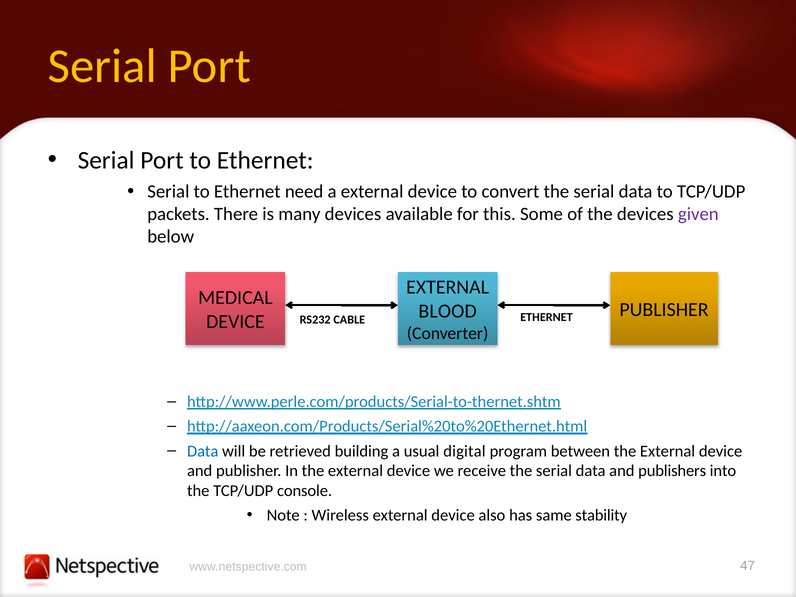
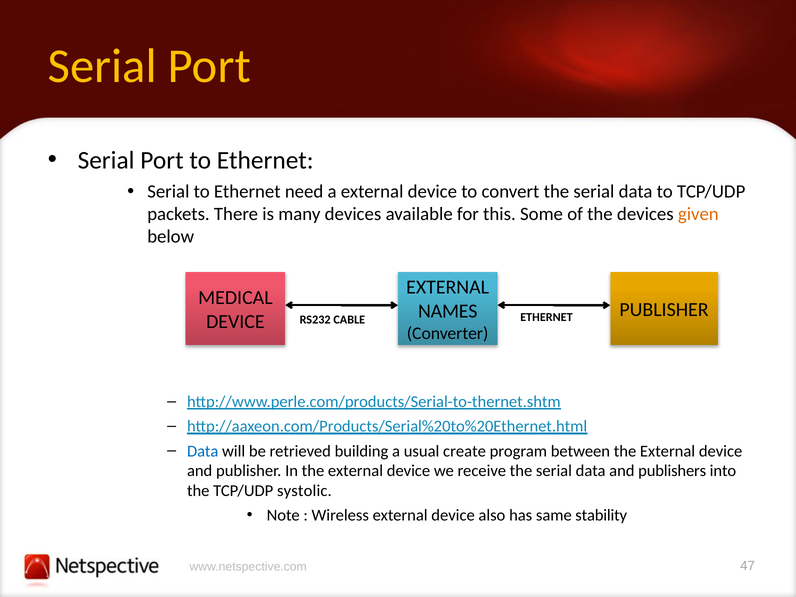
given colour: purple -> orange (698, 214)
BLOOD: BLOOD -> NAMES (448, 311)
digital: digital -> create (465, 451)
console: console -> systolic (304, 491)
